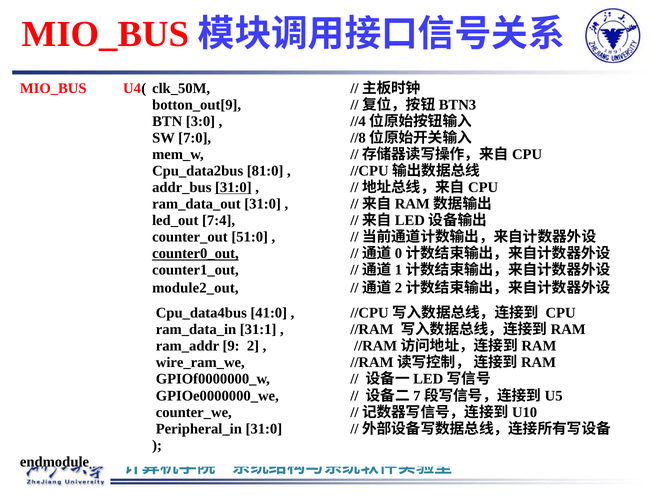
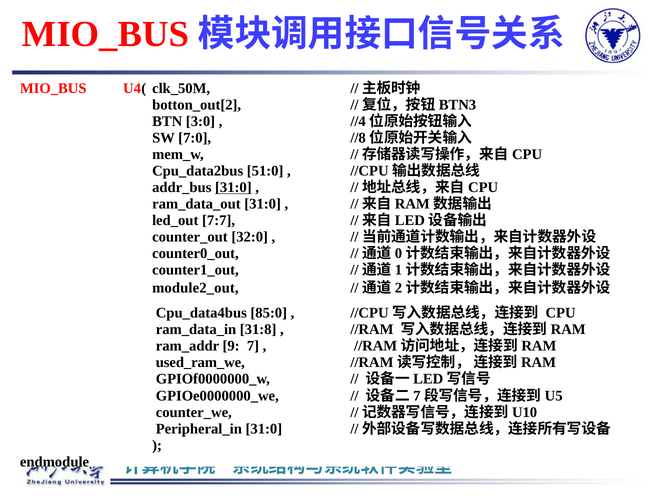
botton_out[9: botton_out[9 -> botton_out[2 (197, 105)
81:0: 81:0 -> 51:0 (265, 171)
7:4: 7:4 -> 7:7 (219, 220)
51:0: 51:0 -> 32:0 (250, 237)
counter0_out underline: present -> none (195, 253)
41:0: 41:0 -> 85:0 (269, 313)
31:1: 31:1 -> 31:8 (258, 329)
2: 2 -> 7 (253, 346)
wire_ram_we: wire_ram_we -> used_ram_we (200, 362)
